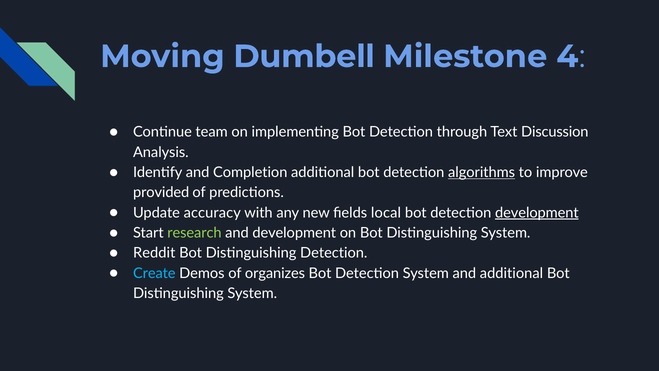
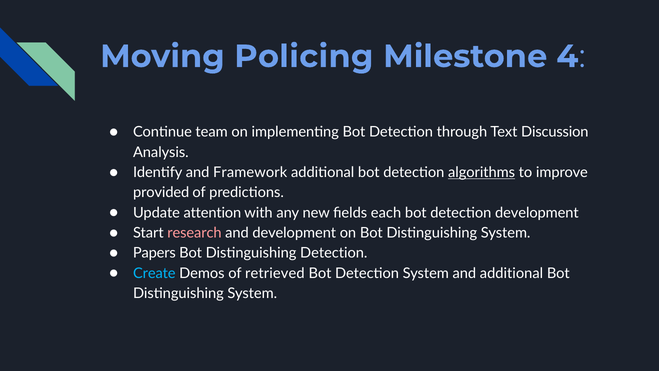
Dumbell: Dumbell -> Policing (304, 56)
Completion: Completion -> Framework (250, 172)
accuracy: accuracy -> attention (212, 213)
local: local -> each (386, 213)
development underline: present -> none (537, 213)
research colour: light green -> pink (194, 233)
Reddit: Reddit -> Papers (154, 253)
organizes: organizes -> retrieved (275, 273)
